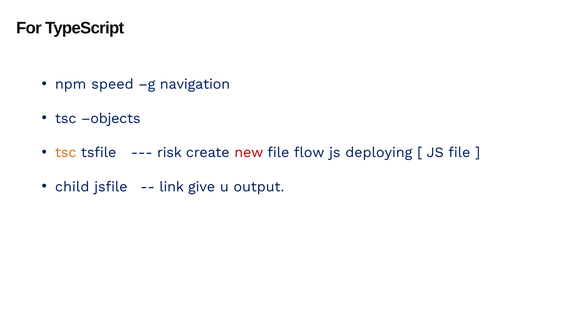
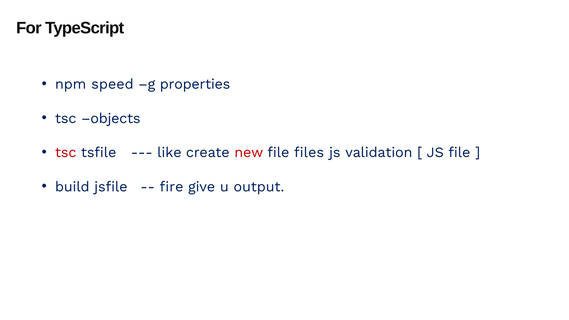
navigation: navigation -> properties (195, 84)
tsc colour: orange -> red (66, 153)
risk: risk -> like (169, 153)
flow: flow -> files (309, 153)
deploying: deploying -> validation (379, 153)
child: child -> build (72, 187)
link: link -> fire (172, 187)
